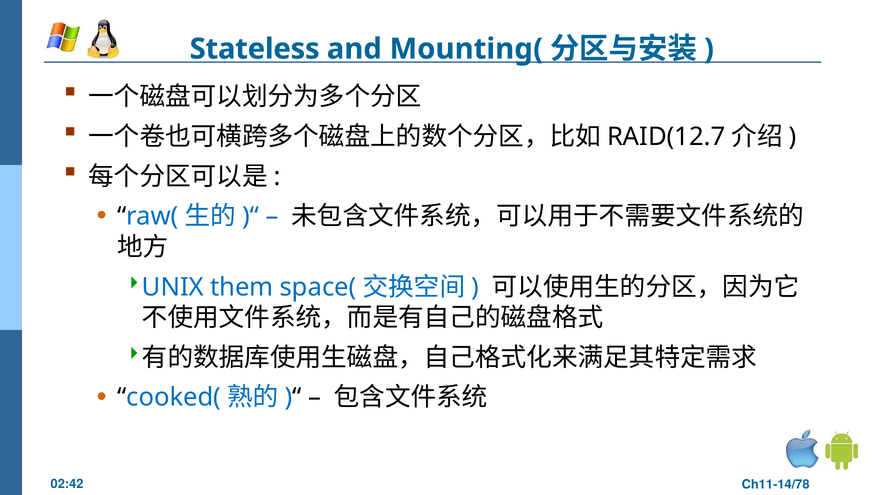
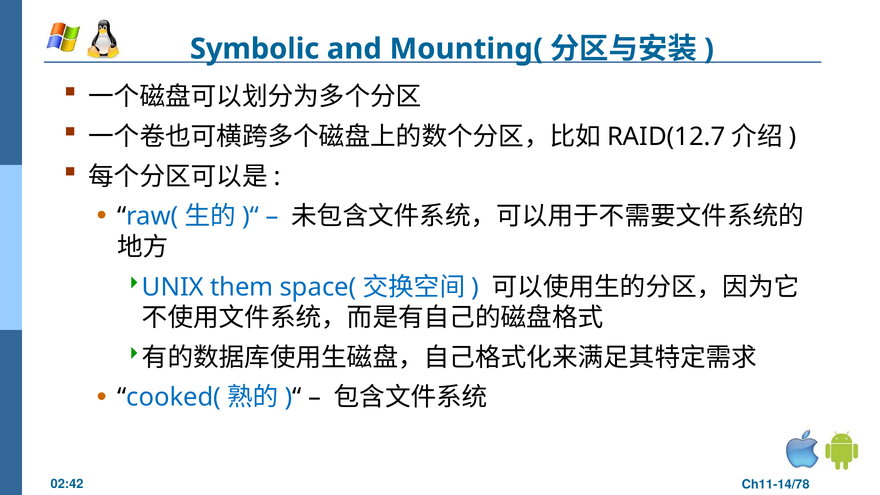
Stateless: Stateless -> Symbolic (255, 49)
